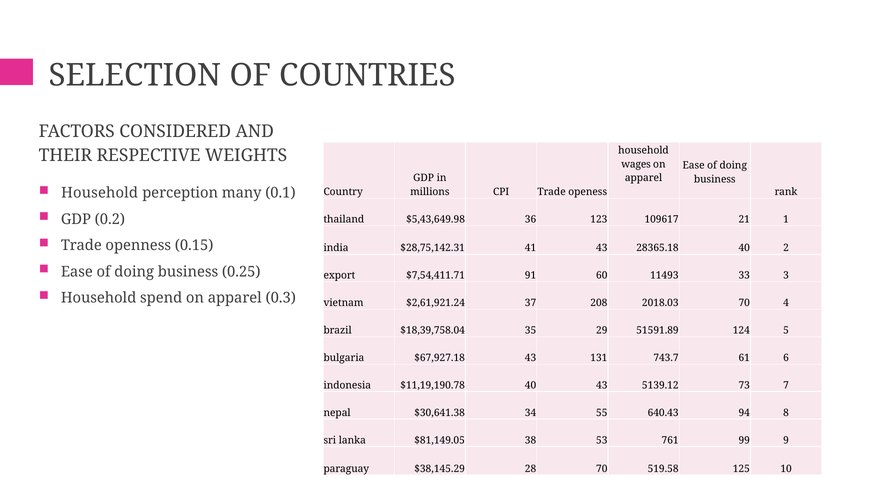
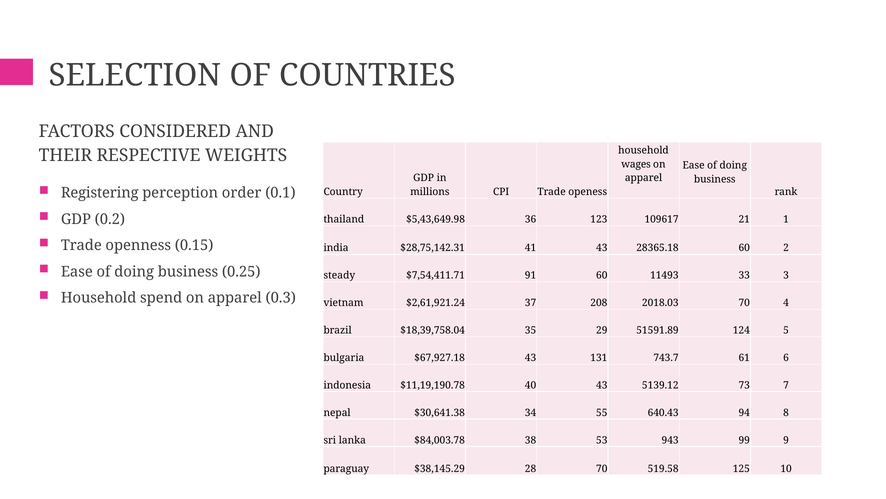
Household: Household -> Registering (100, 193)
many: many -> order (242, 193)
28365.18 40: 40 -> 60 (744, 248)
export: export -> steady (339, 275)
$81,149.05: $81,149.05 -> $84,003.78 (440, 440)
761: 761 -> 943 (670, 440)
